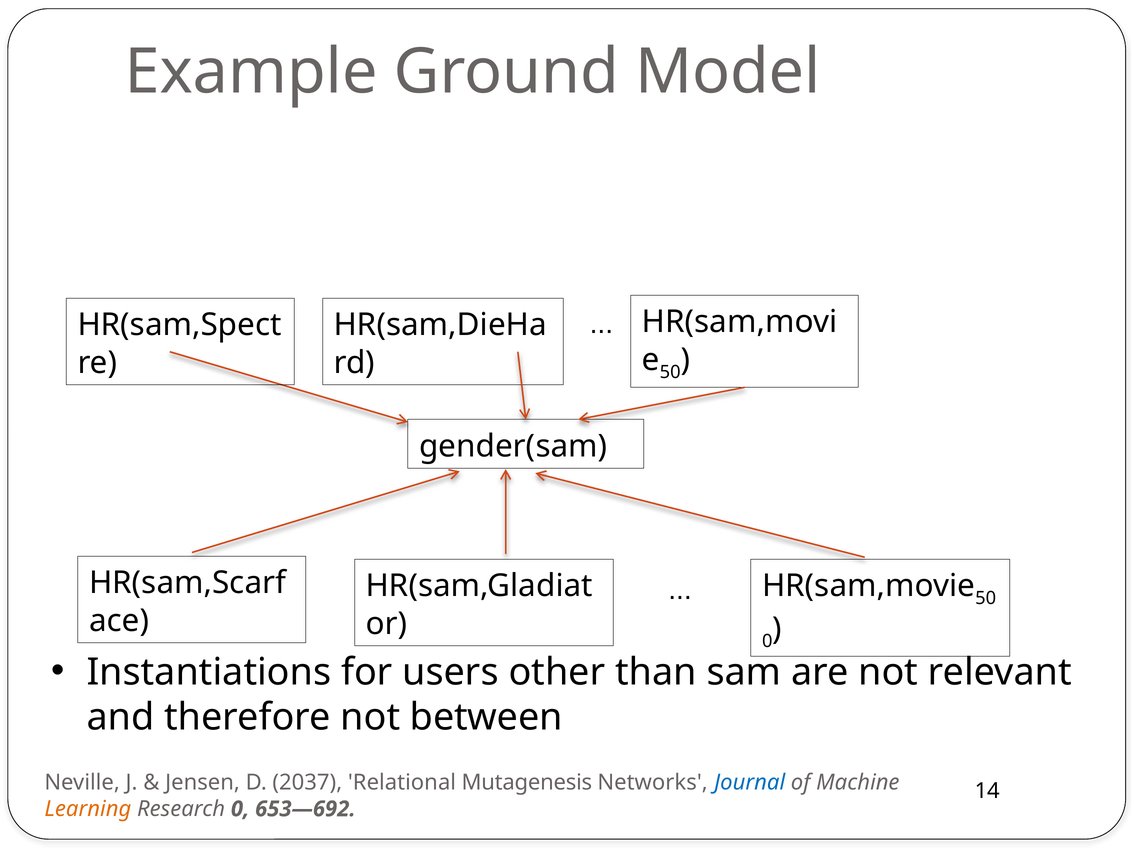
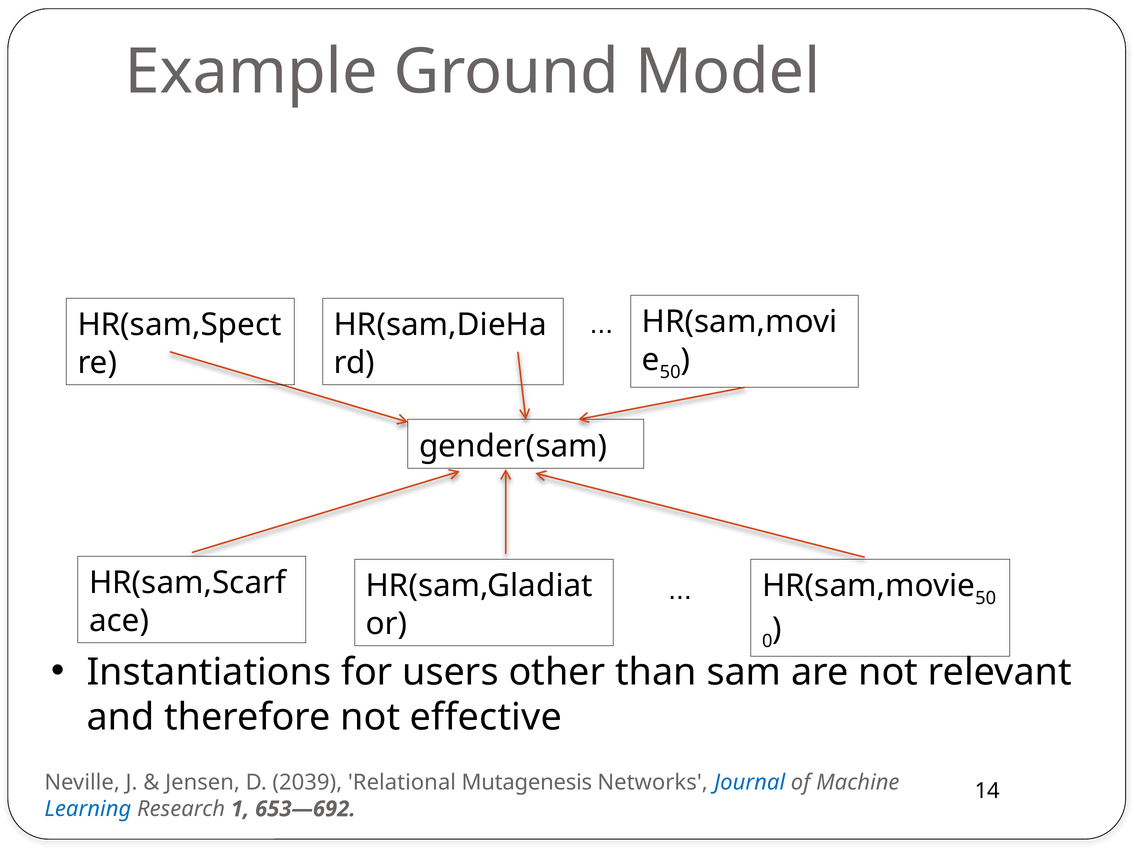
between: between -> effective (486, 717)
2037: 2037 -> 2039 (307, 782)
Learning colour: orange -> blue (88, 809)
Research 0: 0 -> 1 (240, 809)
